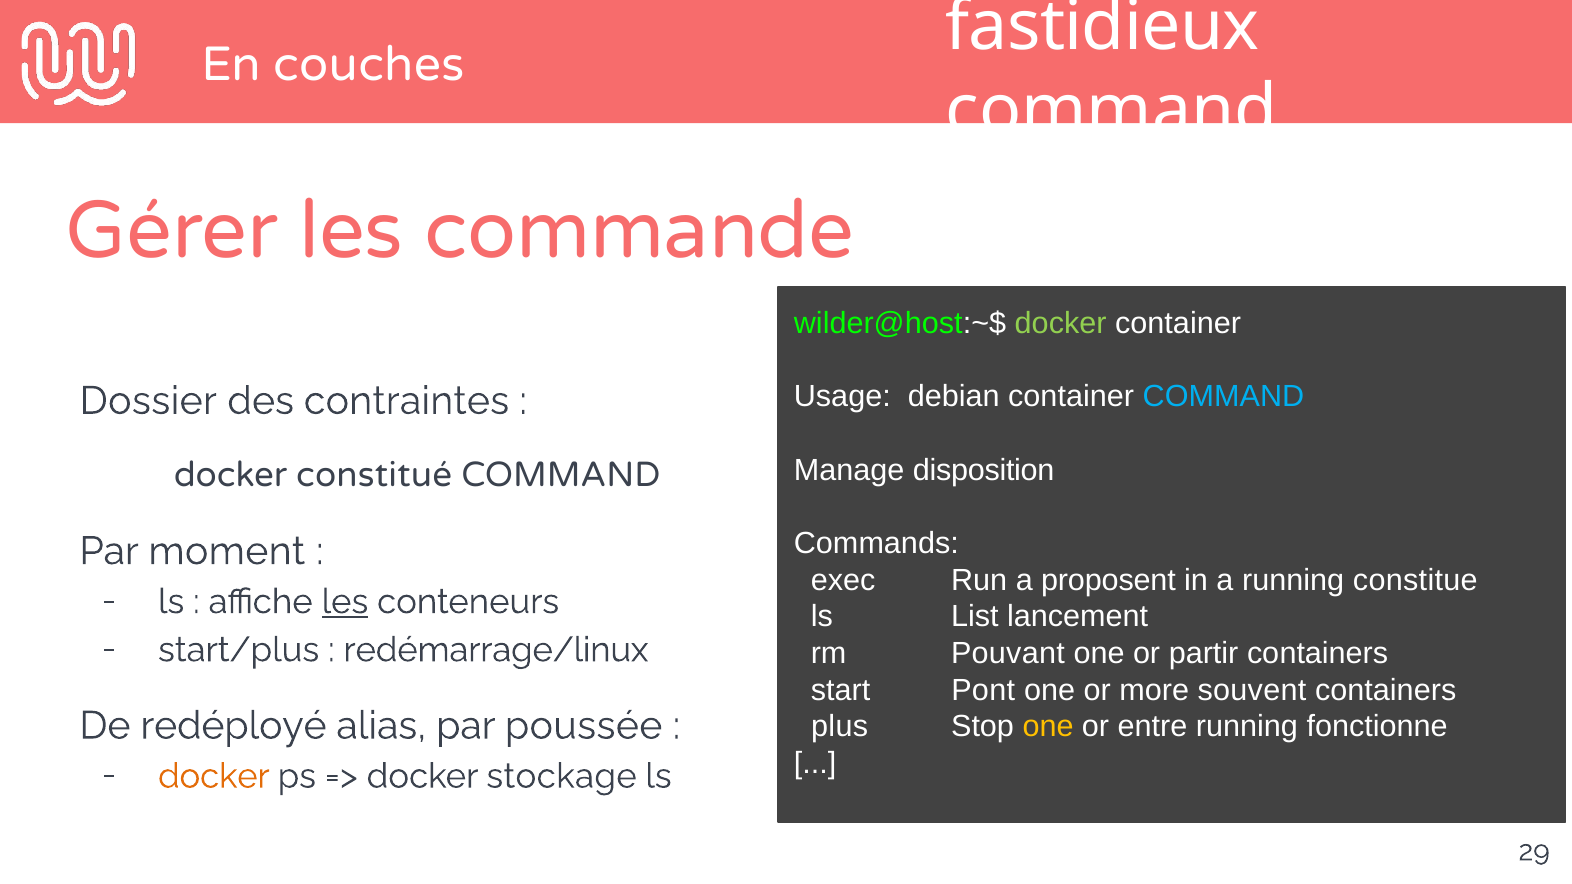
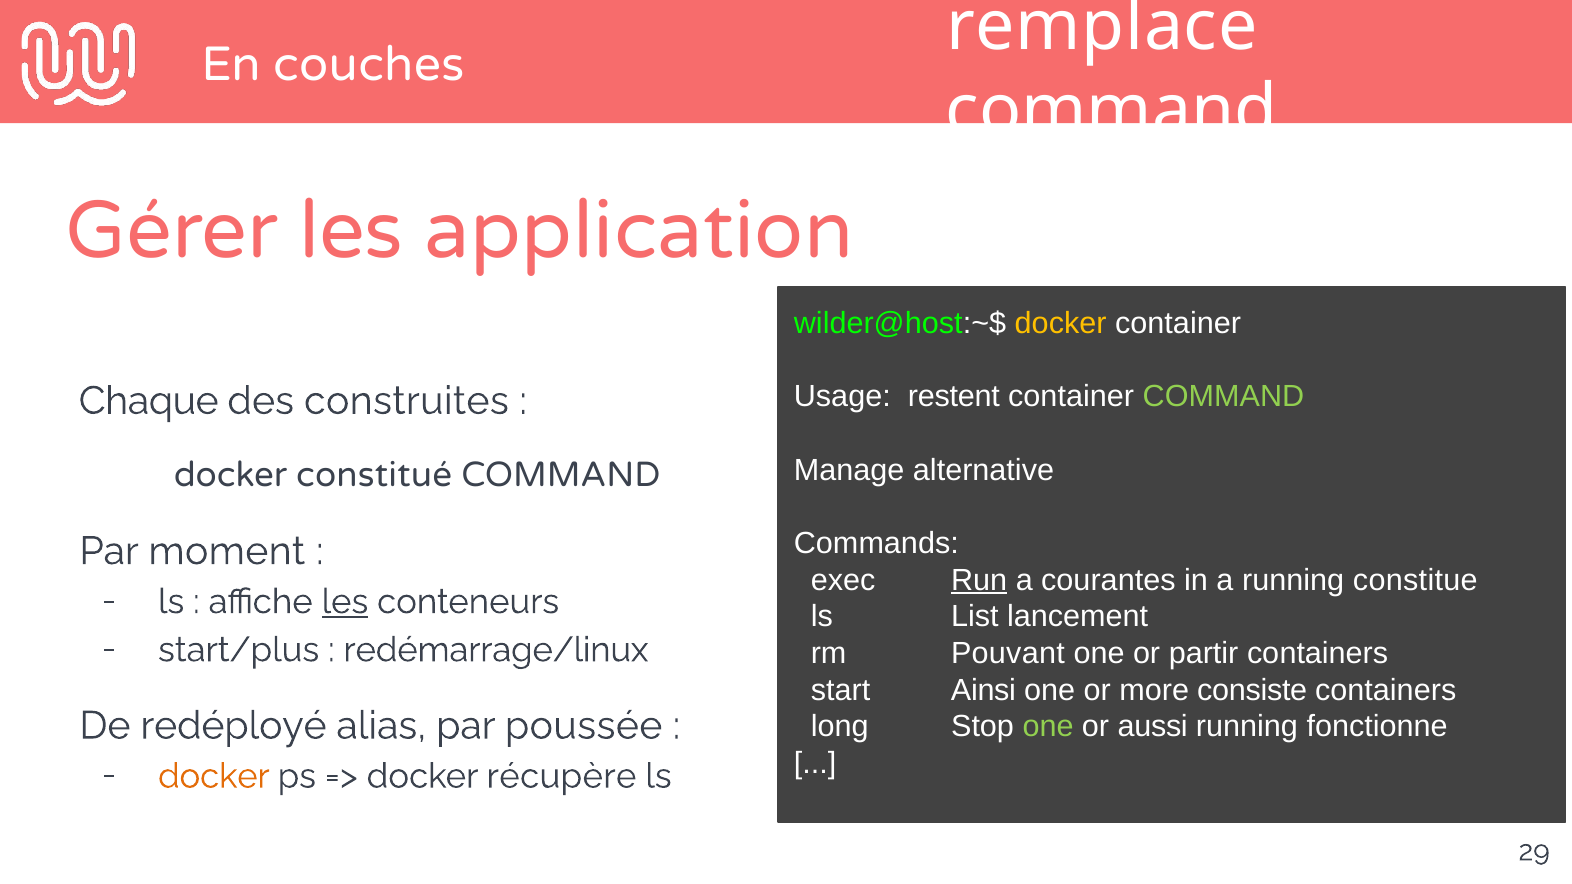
fastidieux: fastidieux -> remplace (1102, 27)
commande: commande -> application (639, 231)
docker colour: light green -> yellow (1061, 323)
debian: debian -> restent (954, 397)
COMMAND colour: light blue -> light green (1223, 397)
Dossier: Dossier -> Chaque (149, 401)
contraintes: contraintes -> construites (406, 401)
disposition: disposition -> alternative (984, 470)
Run underline: none -> present (979, 580)
proposent: proposent -> courantes (1108, 580)
Pont: Pont -> Ainsi (983, 690)
souvent: souvent -> consiste (1252, 690)
plus: plus -> long (840, 727)
one colour: yellow -> light green (1048, 727)
entre: entre -> aussi (1153, 727)
stockage: stockage -> récupère (562, 776)
